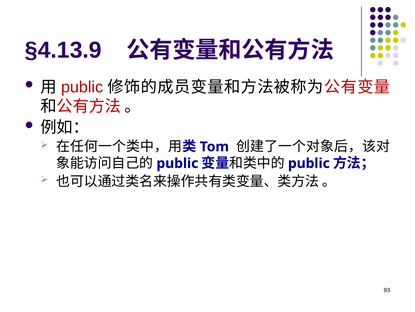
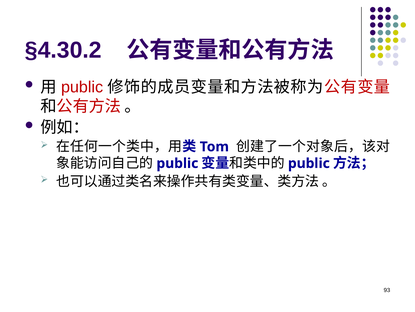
§4.13.9: §4.13.9 -> §4.30.2 (63, 50)
